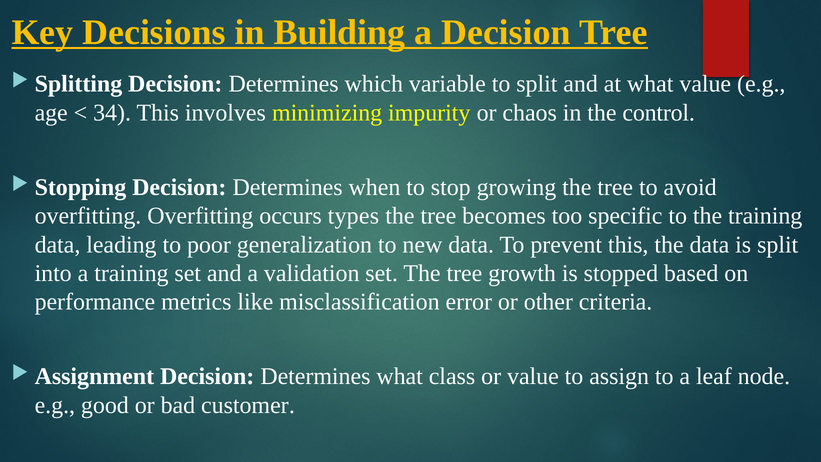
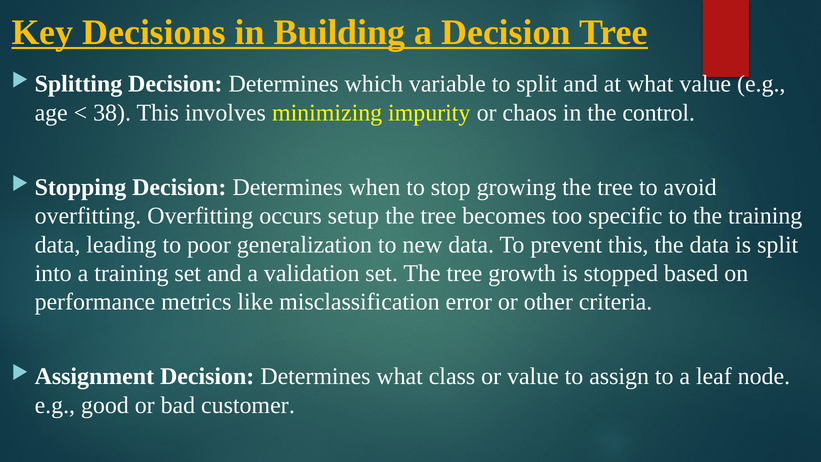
34: 34 -> 38 (112, 113)
types: types -> setup (353, 216)
